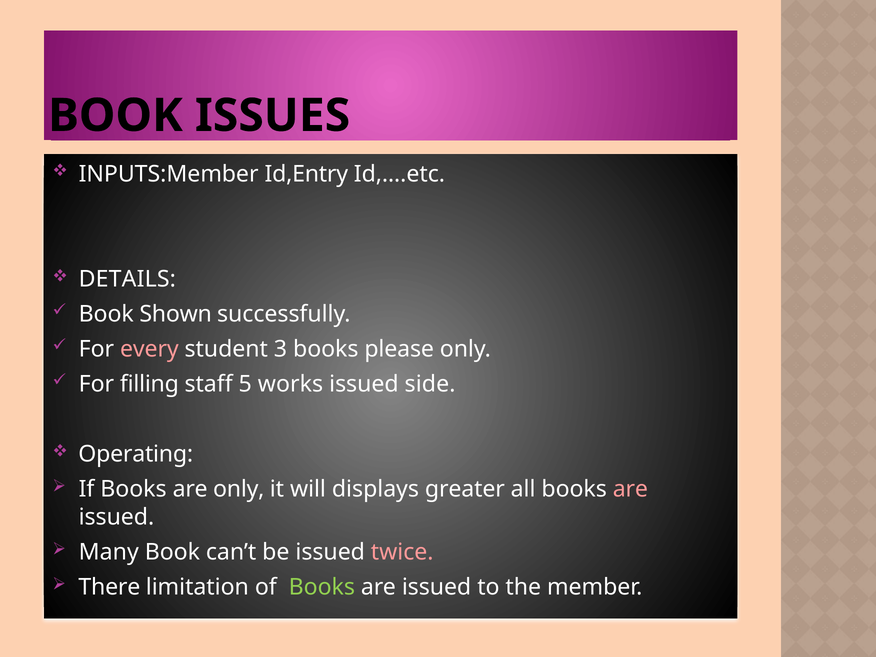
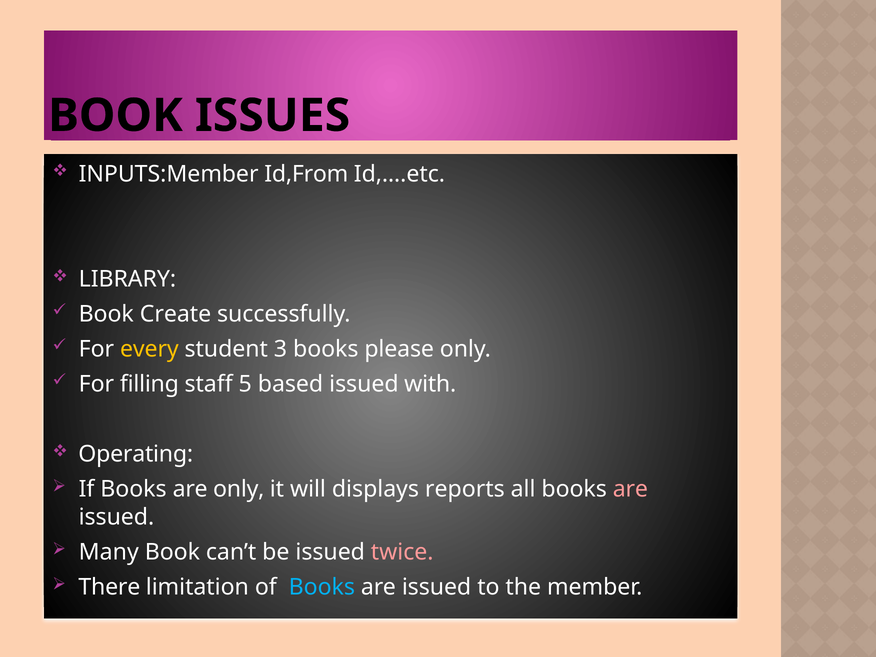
Id,Entry: Id,Entry -> Id,From (306, 174)
DETAILS: DETAILS -> LIBRARY (127, 279)
Shown: Shown -> Create (176, 314)
every colour: pink -> yellow (149, 349)
works: works -> based (291, 384)
side: side -> with (430, 384)
greater: greater -> reports (465, 489)
Books colour: light green -> light blue (322, 587)
